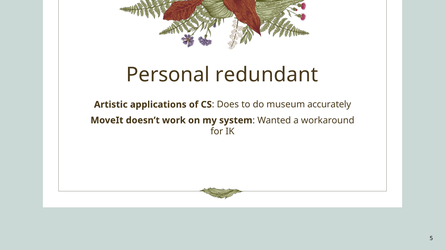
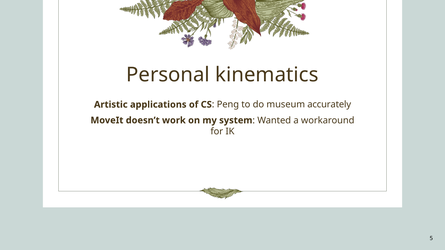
redundant: redundant -> kinematics (267, 75)
Does: Does -> Peng (228, 105)
